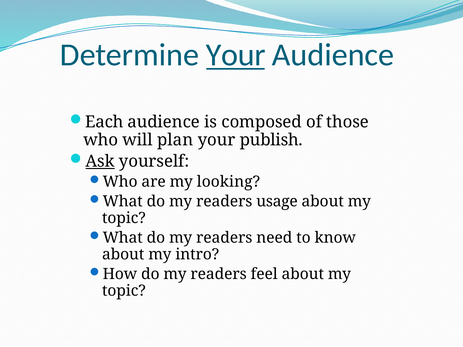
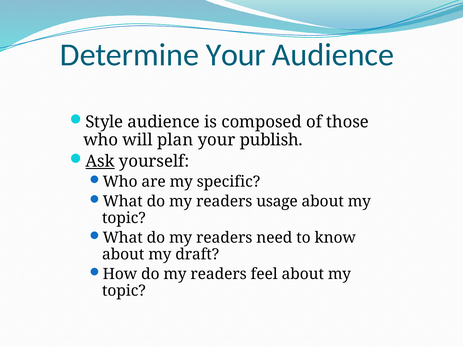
Your underline: present -> none (236, 55)
Each: Each -> Style (104, 122)
looking: looking -> specific (228, 182)
intro: intro -> draft (197, 255)
